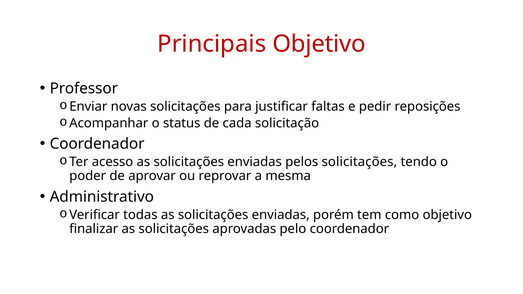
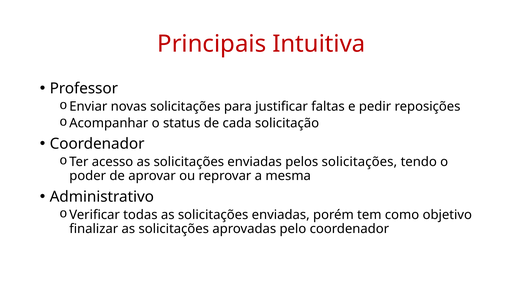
Principais Objetivo: Objetivo -> Intuitiva (319, 44)
